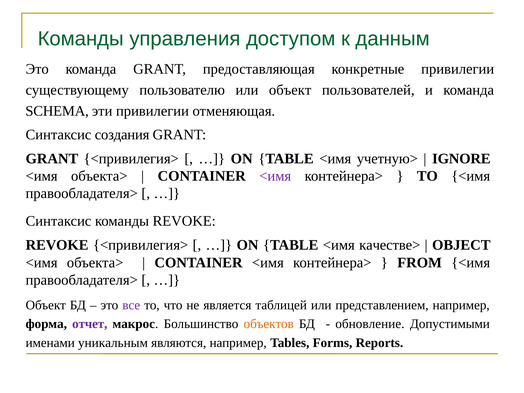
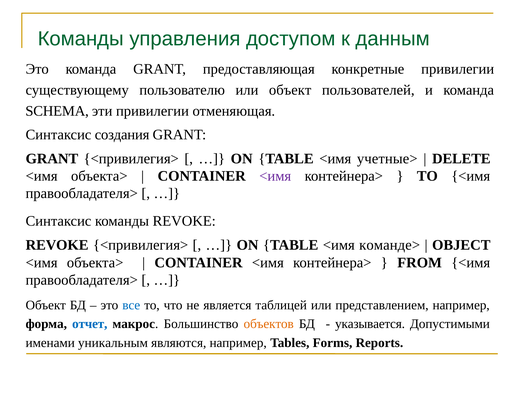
учетную>: учетную> -> учетные> (387, 159)
IGNORE: IGNORE -> DELETE (461, 159)
качестве>: качестве> -> команде> (390, 245)
все colour: purple -> blue (131, 305)
отчет colour: purple -> blue (90, 324)
обновление: обновление -> указывается (370, 324)
